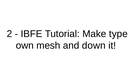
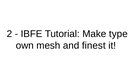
down: down -> finest (94, 45)
